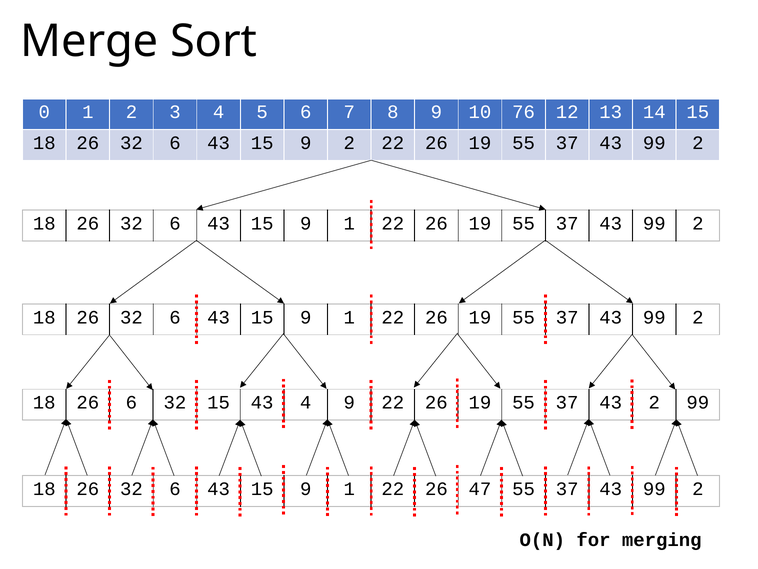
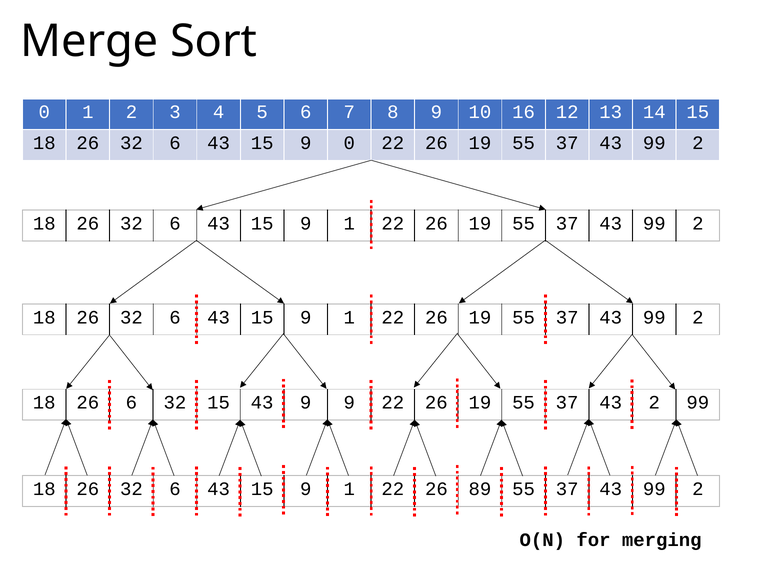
76: 76 -> 16 (524, 112)
9 2: 2 -> 0 (349, 143)
43 4: 4 -> 9 (306, 402)
47: 47 -> 89 (480, 489)
